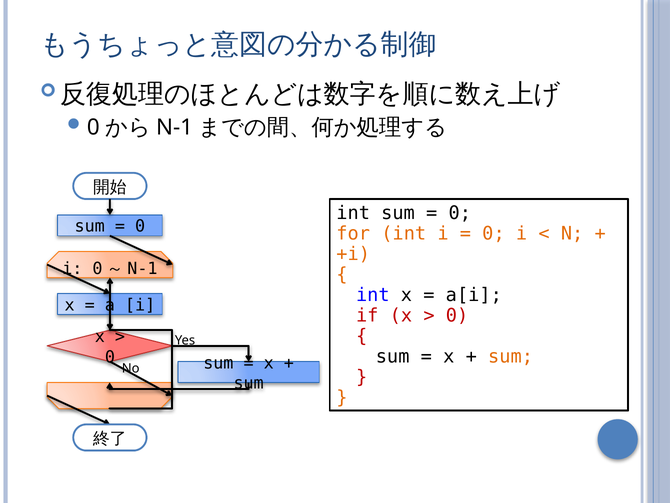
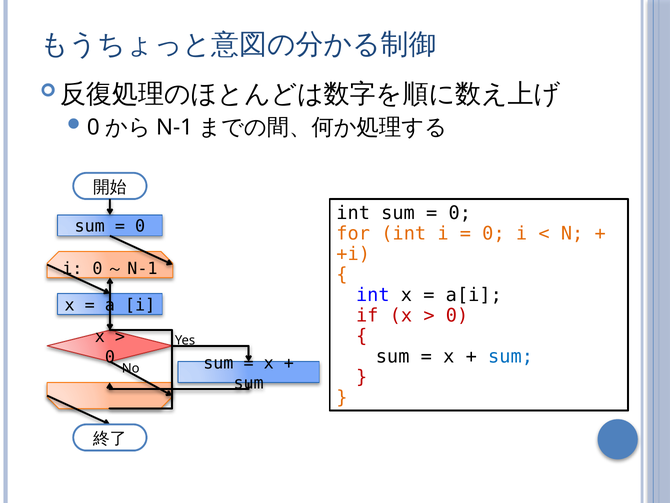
sum colour: orange -> blue (511, 356)
